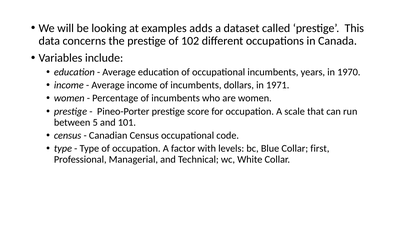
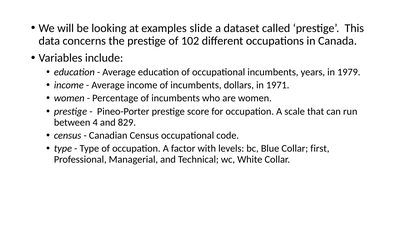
adds: adds -> slide (201, 28)
1970: 1970 -> 1979 (349, 72)
5: 5 -> 4 (95, 122)
101: 101 -> 829 (127, 122)
